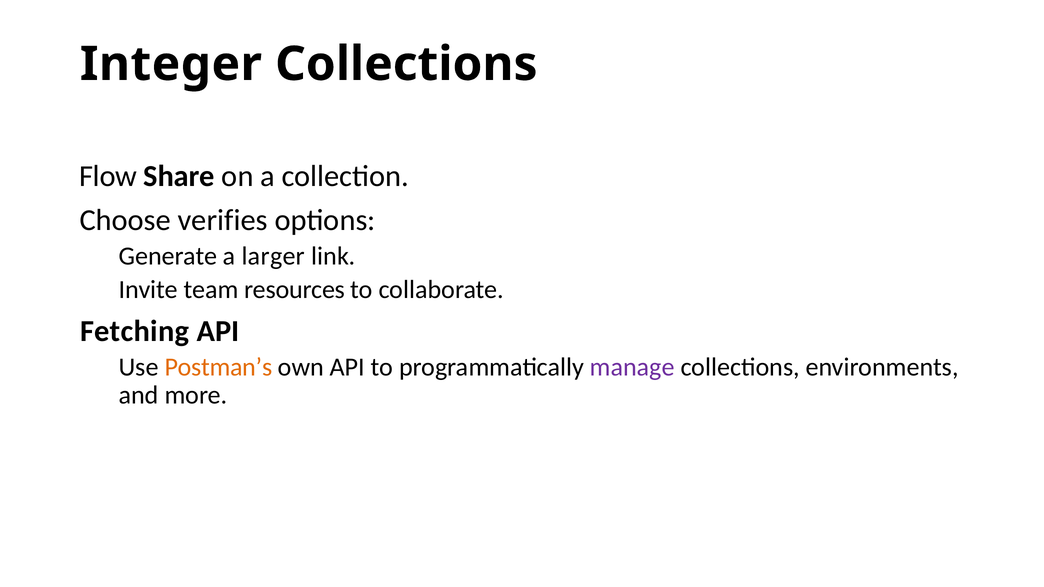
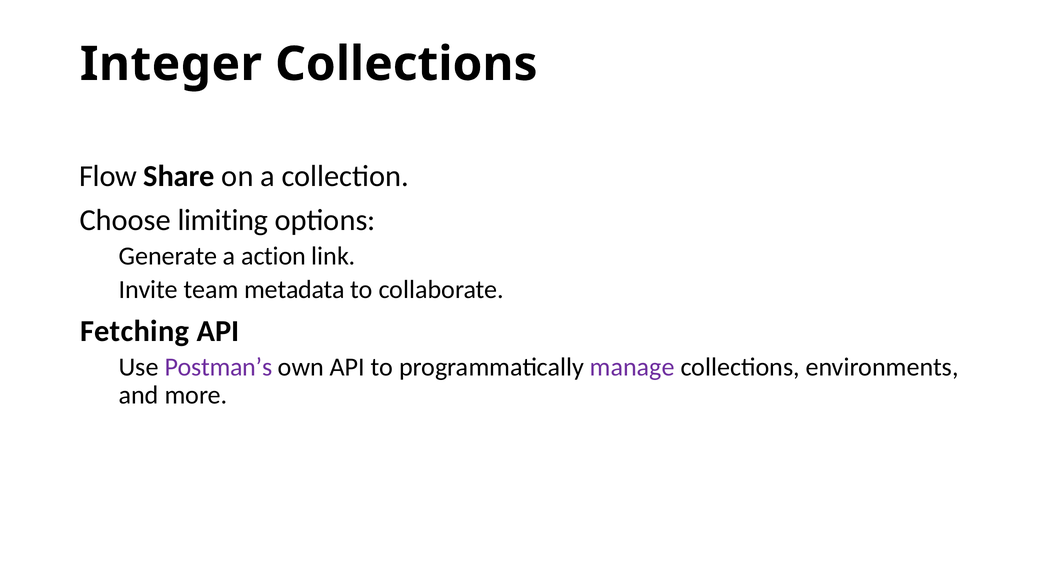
verifies: verifies -> limiting (223, 220)
larger: larger -> action (274, 256)
resources: resources -> metadata (295, 290)
Postman’s colour: orange -> purple (218, 367)
